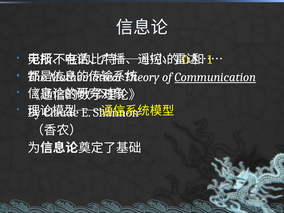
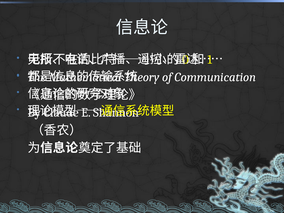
Communication underline: present -> none (215, 77)
